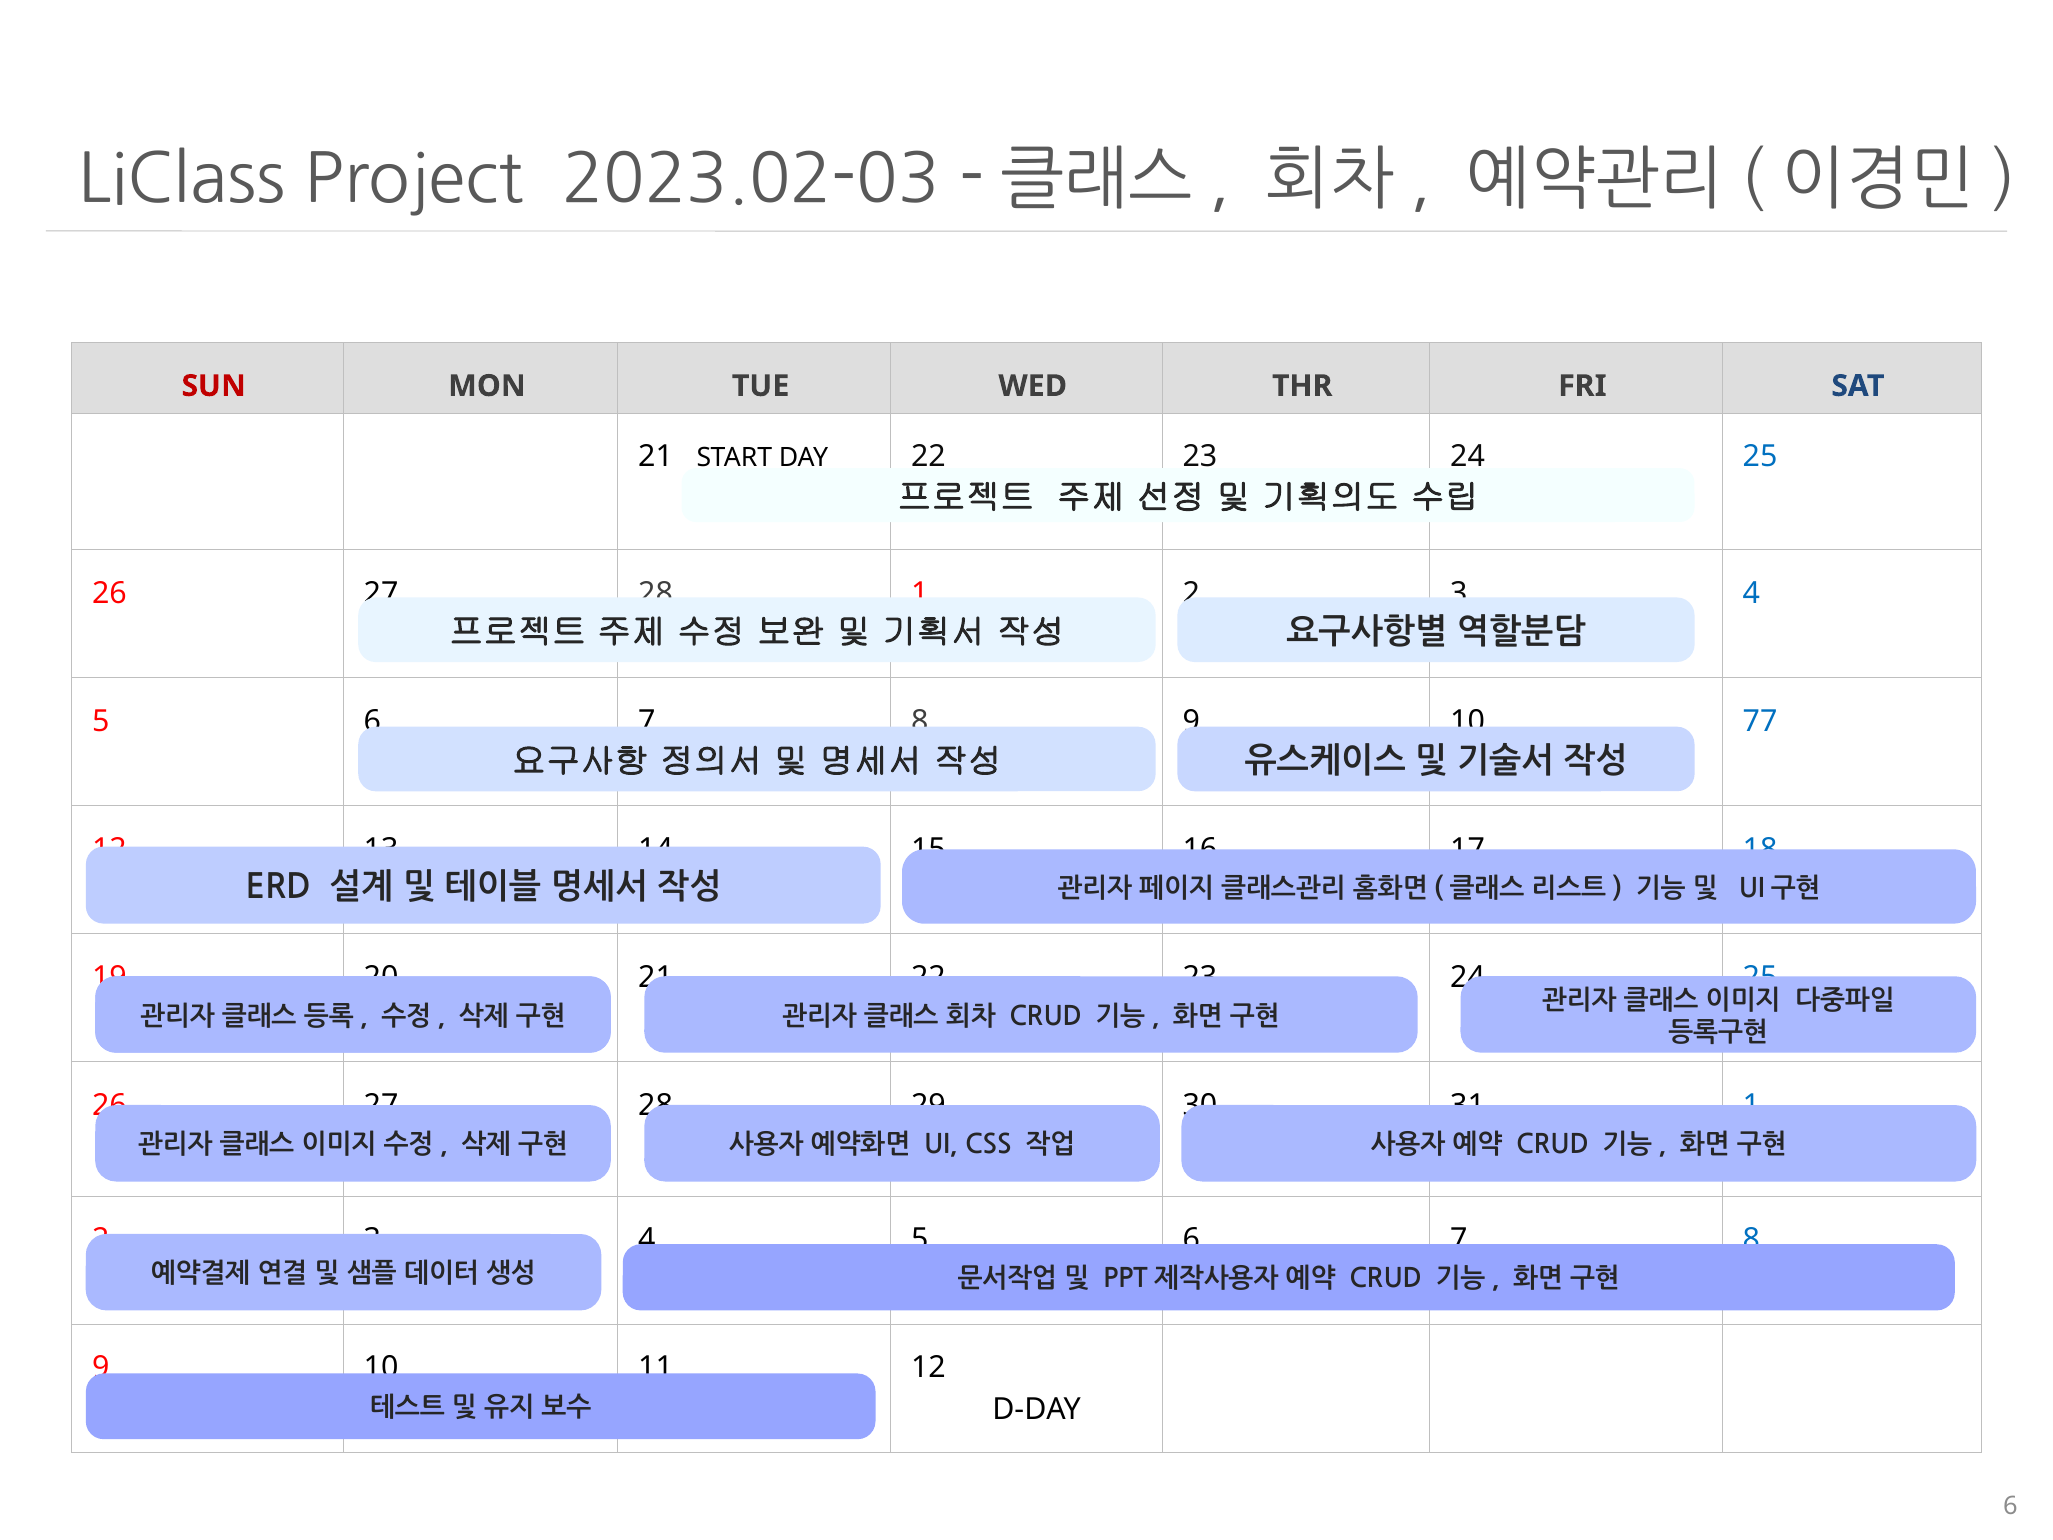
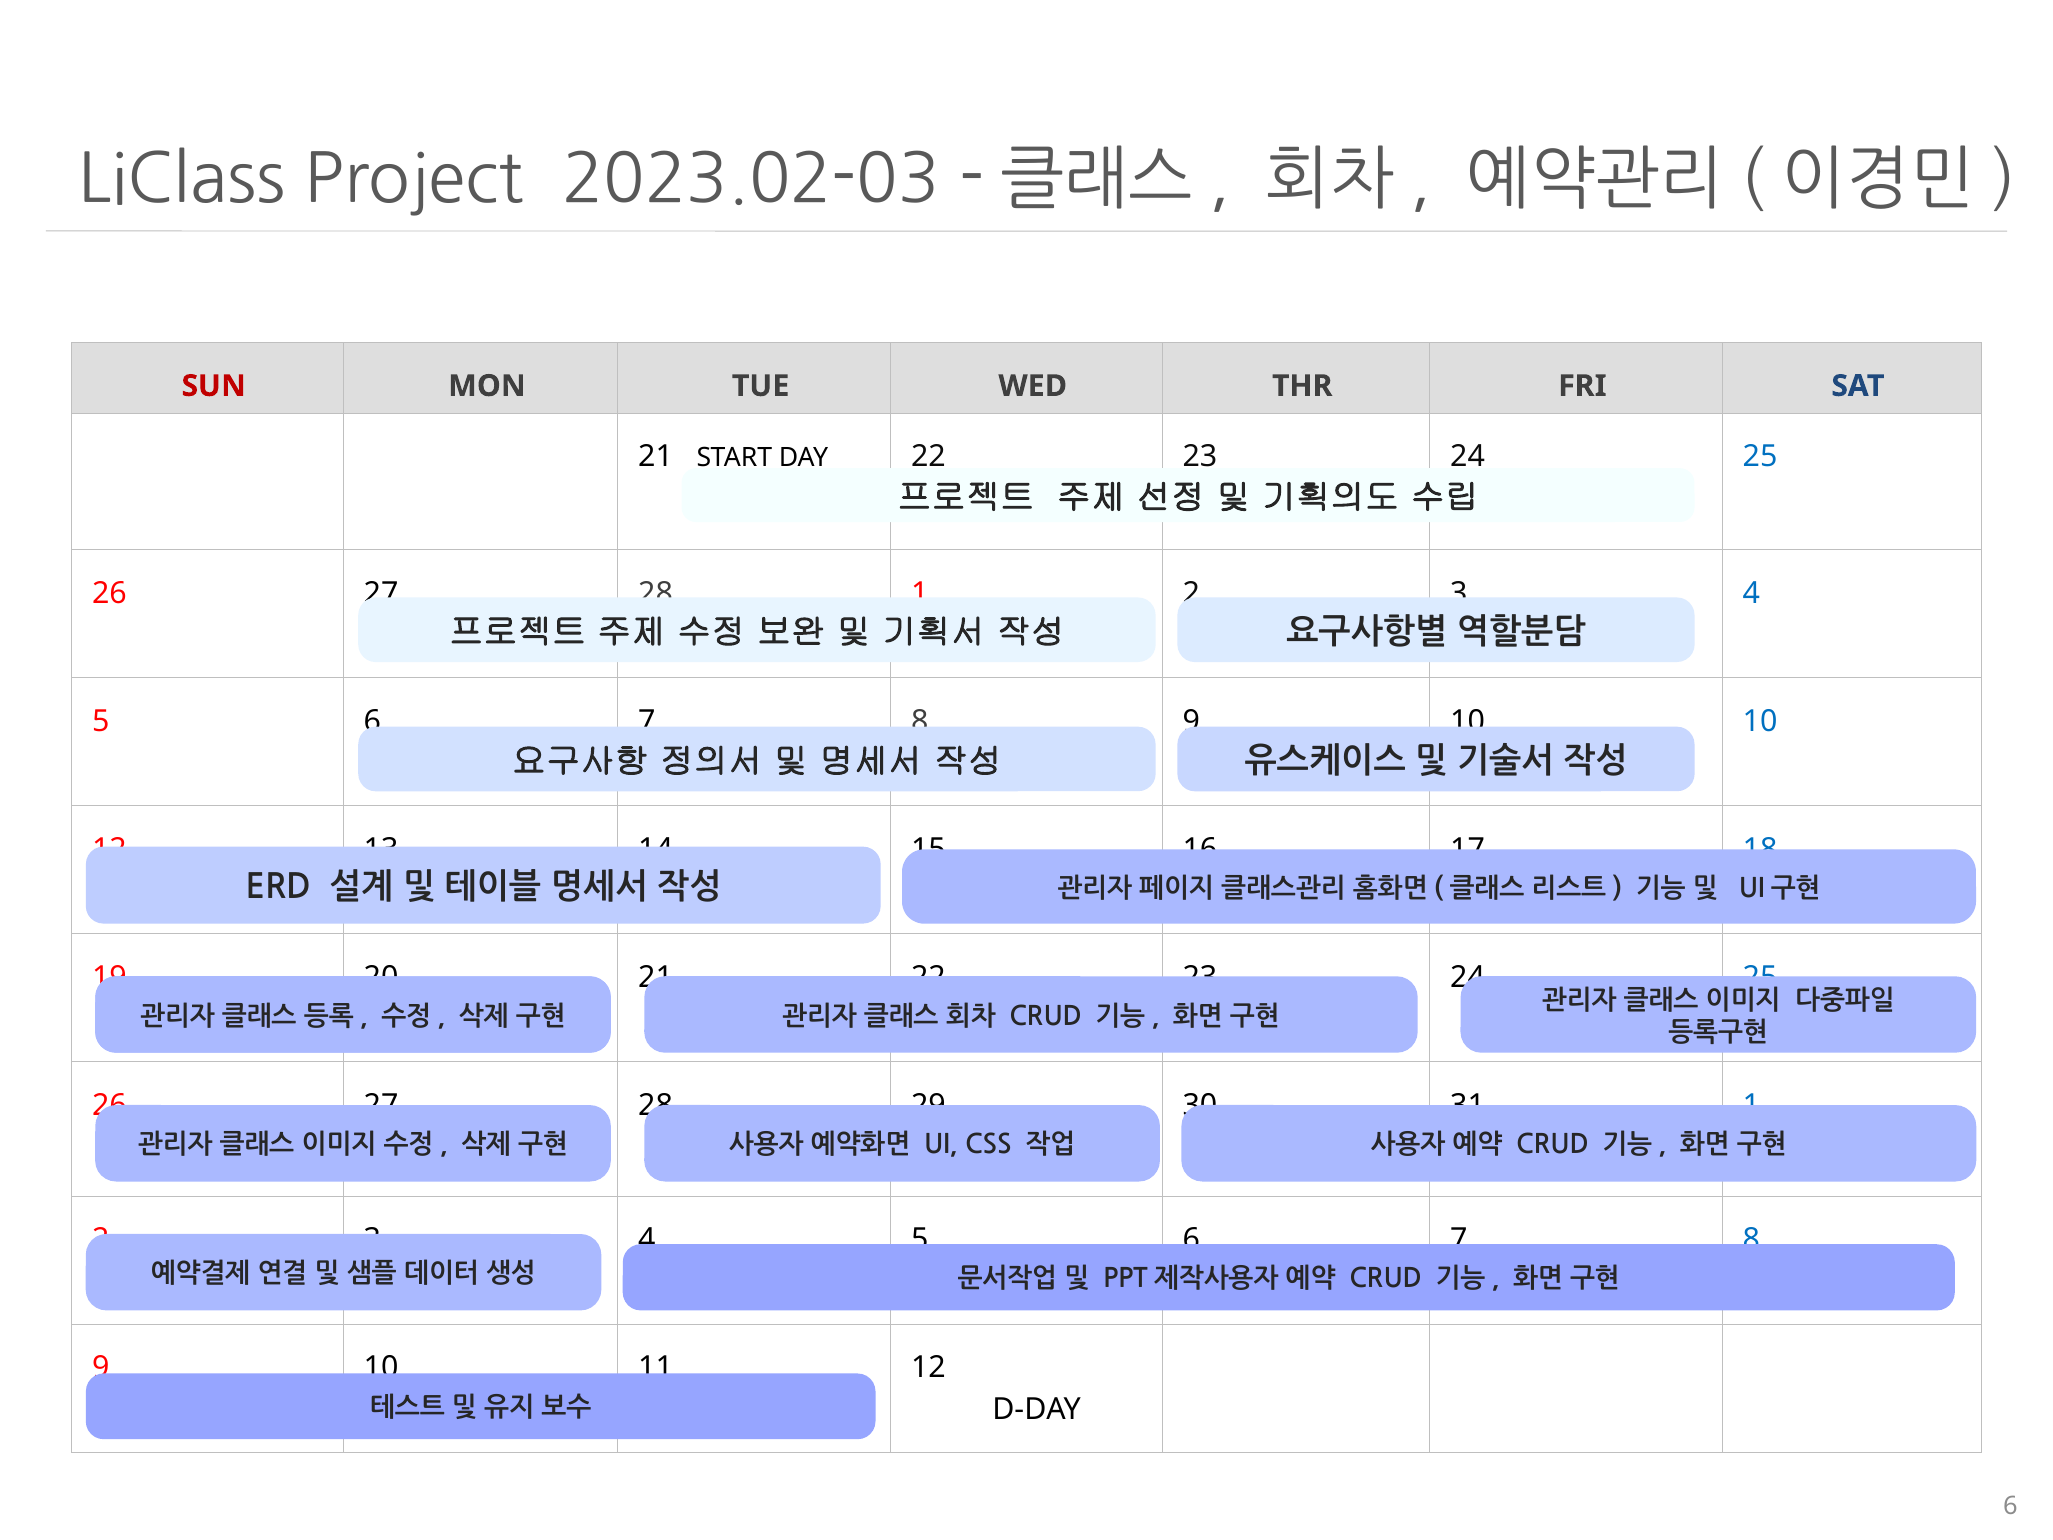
77: 77 -> 10 (1760, 721)
